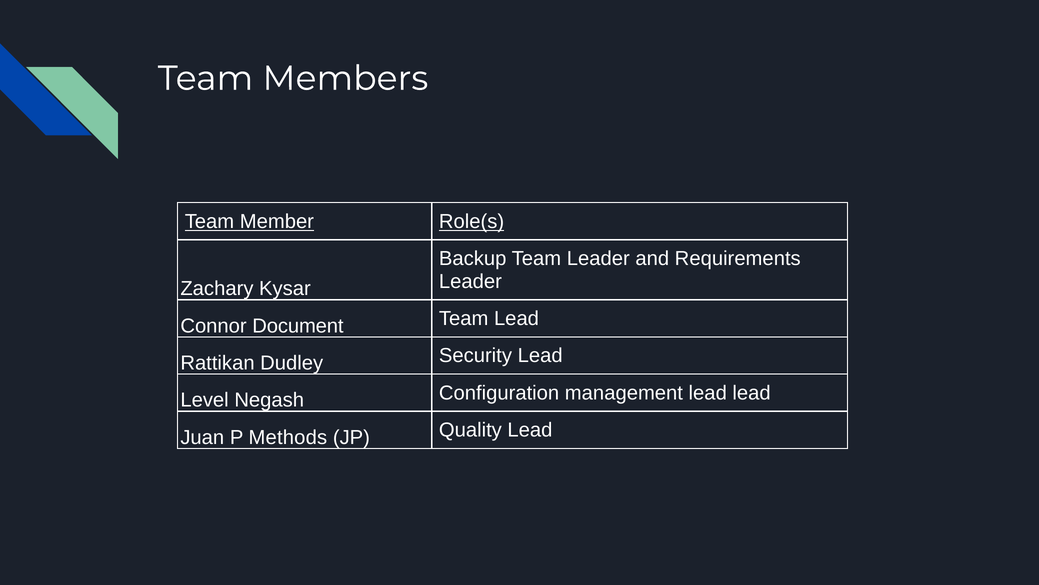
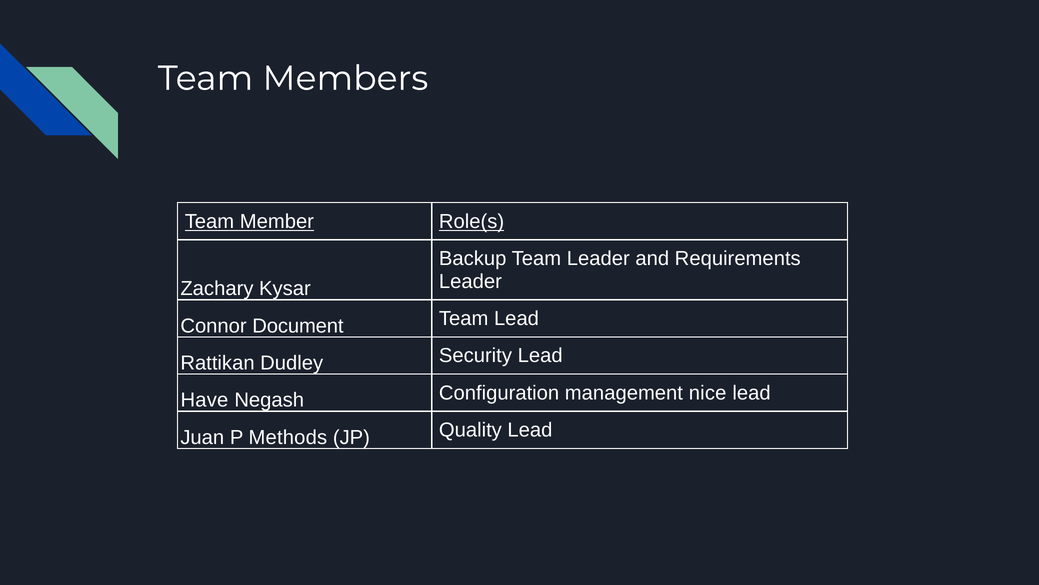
Level: Level -> Have (204, 400)
management lead: lead -> nice (708, 393)
